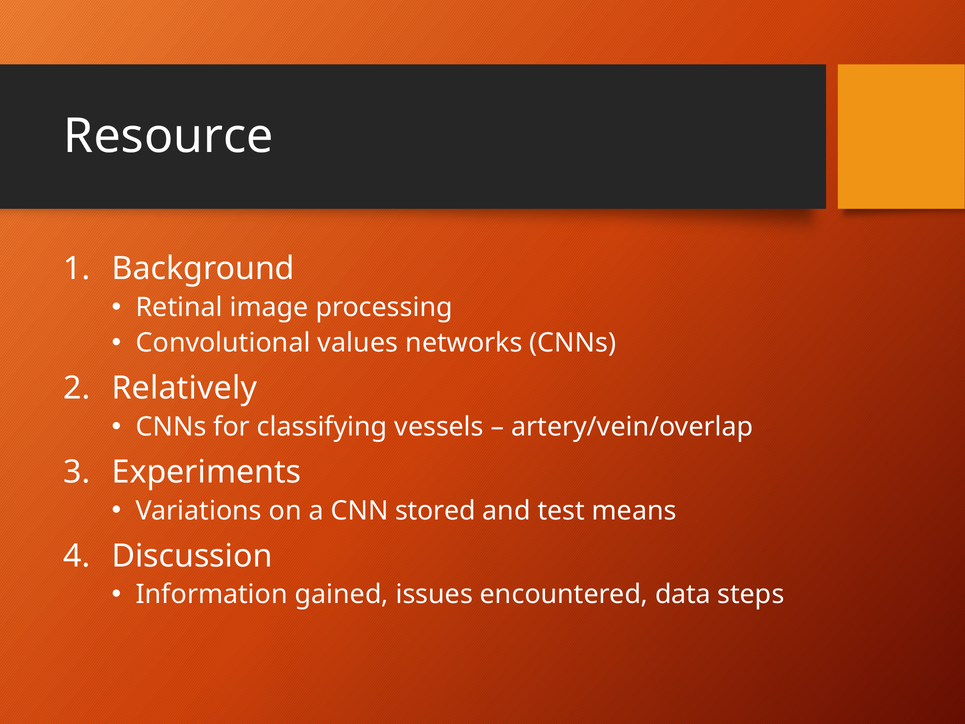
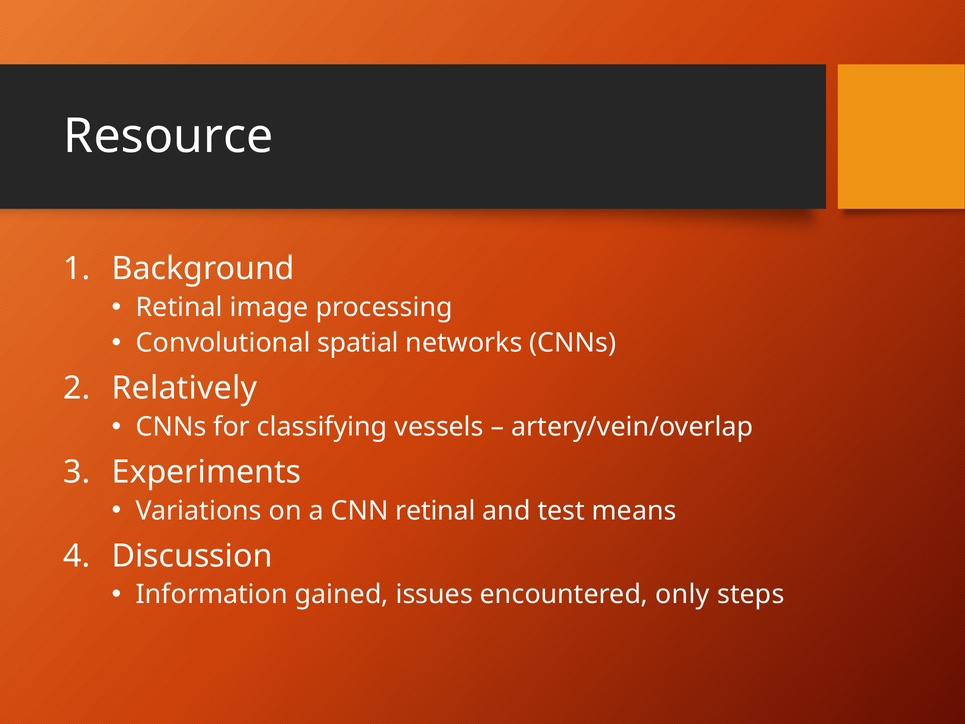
values: values -> spatial (358, 343)
CNN stored: stored -> retinal (435, 511)
data: data -> only (683, 594)
